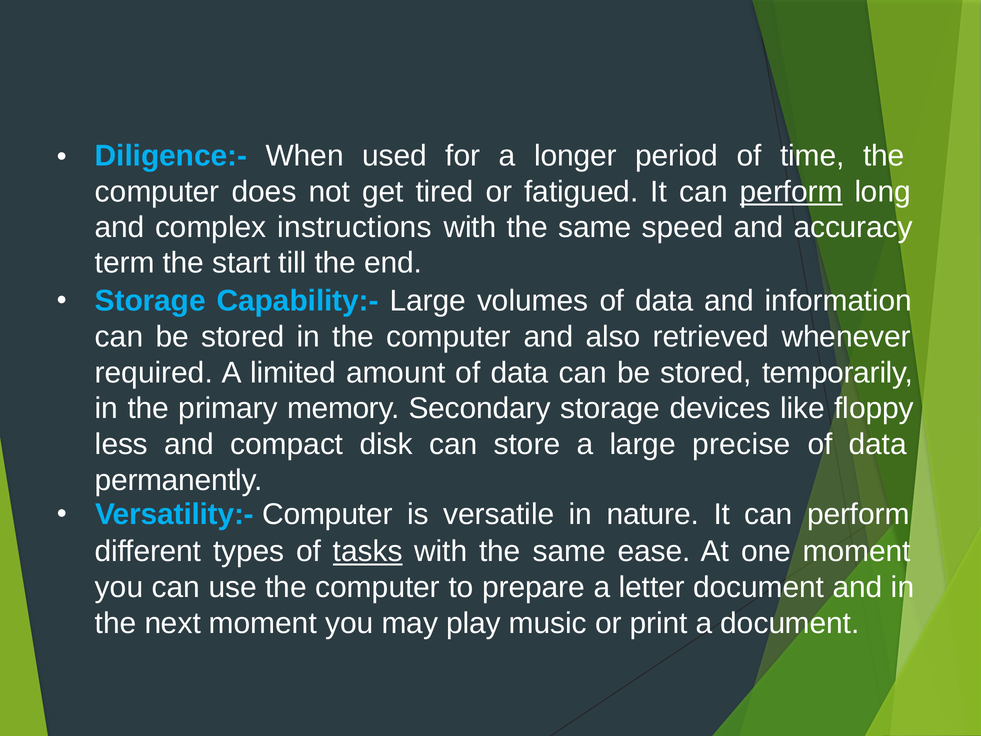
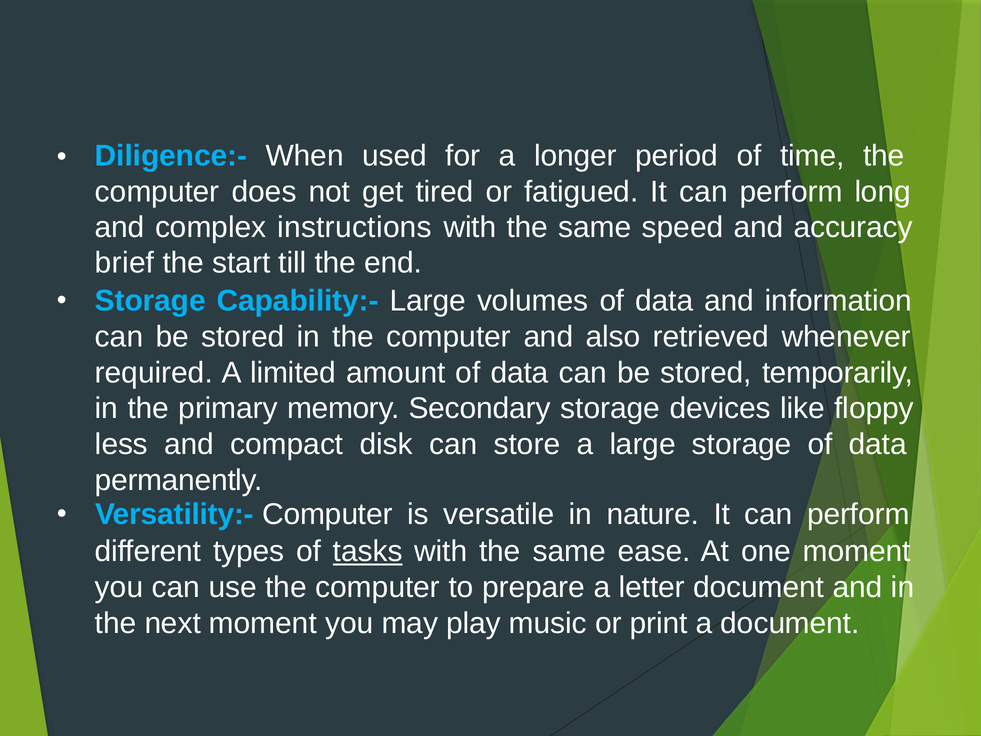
perform underline: present -> none (791, 192)
term: term -> brief (125, 263)
large precise: precise -> storage (742, 444)
